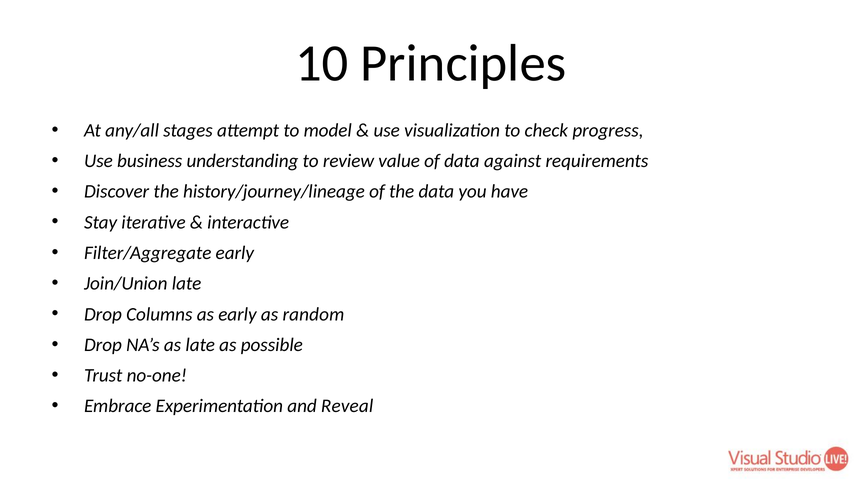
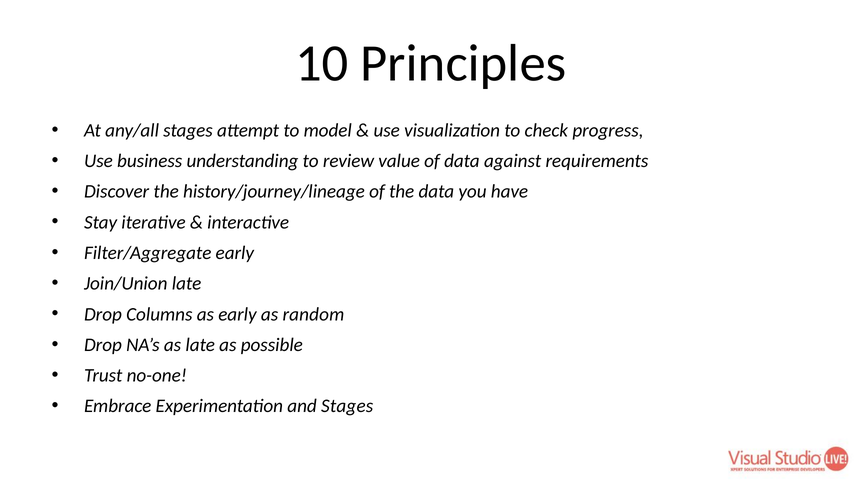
and Reveal: Reveal -> Stages (347, 406)
